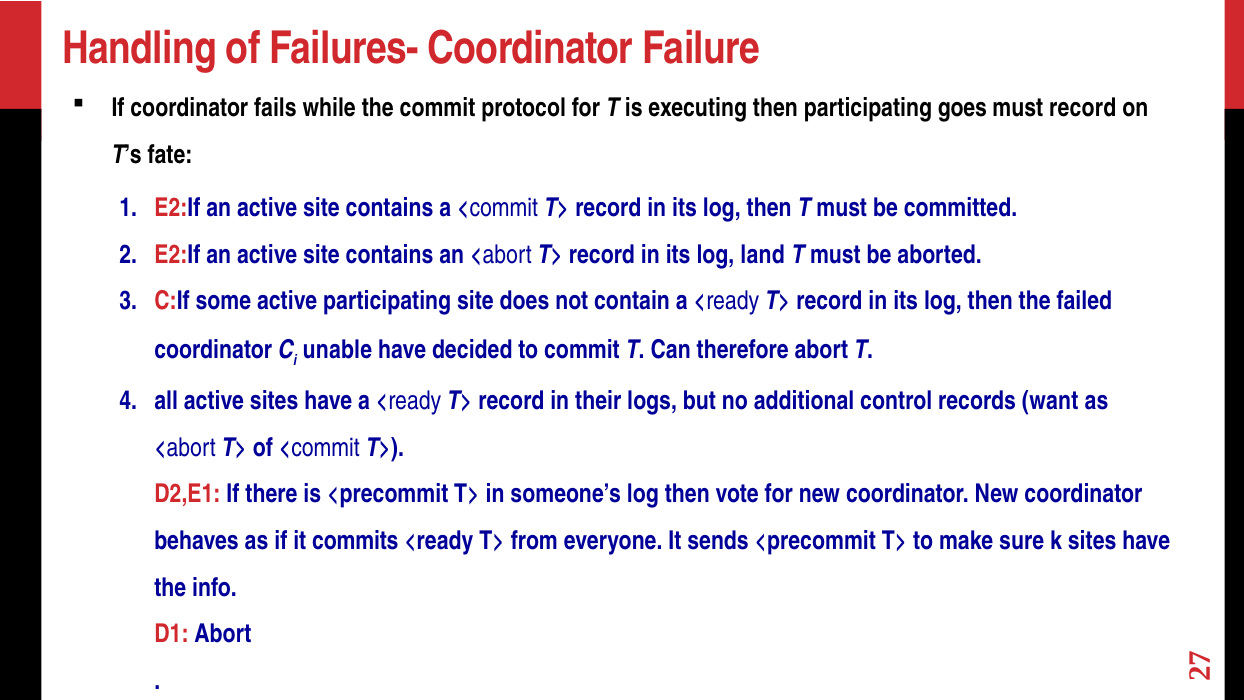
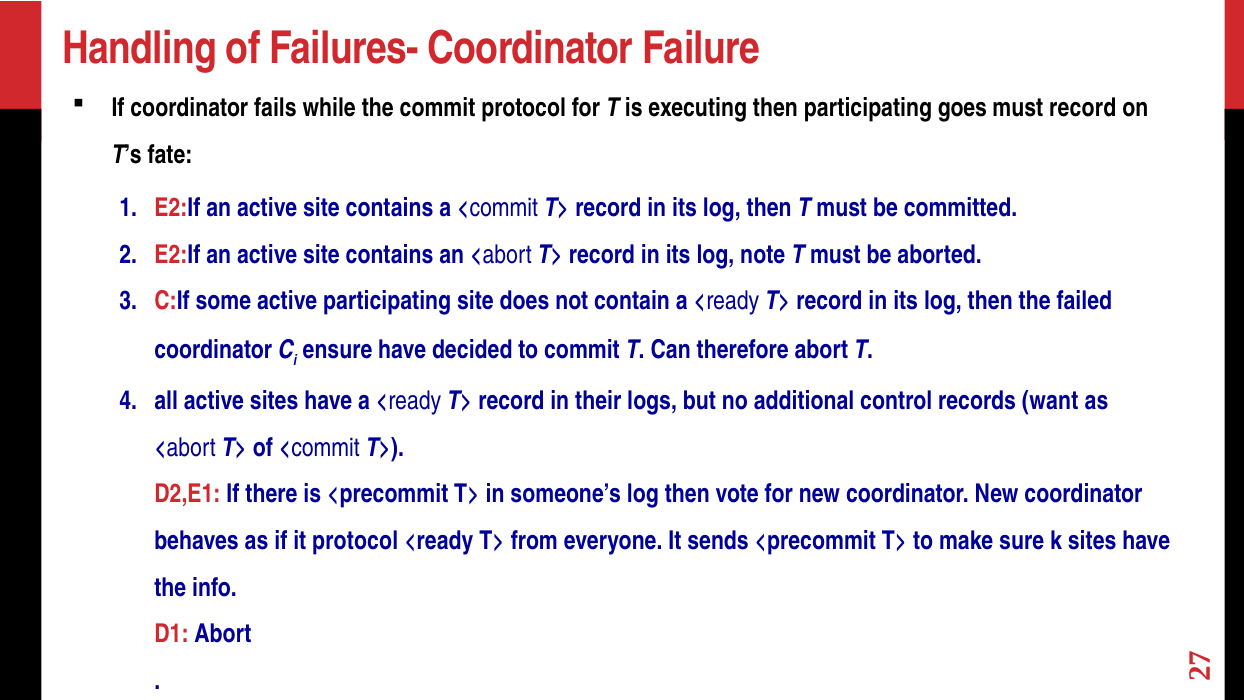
land: land -> note (763, 254)
unable: unable -> ensure (338, 350)
it commits: commits -> protocol (355, 541)
